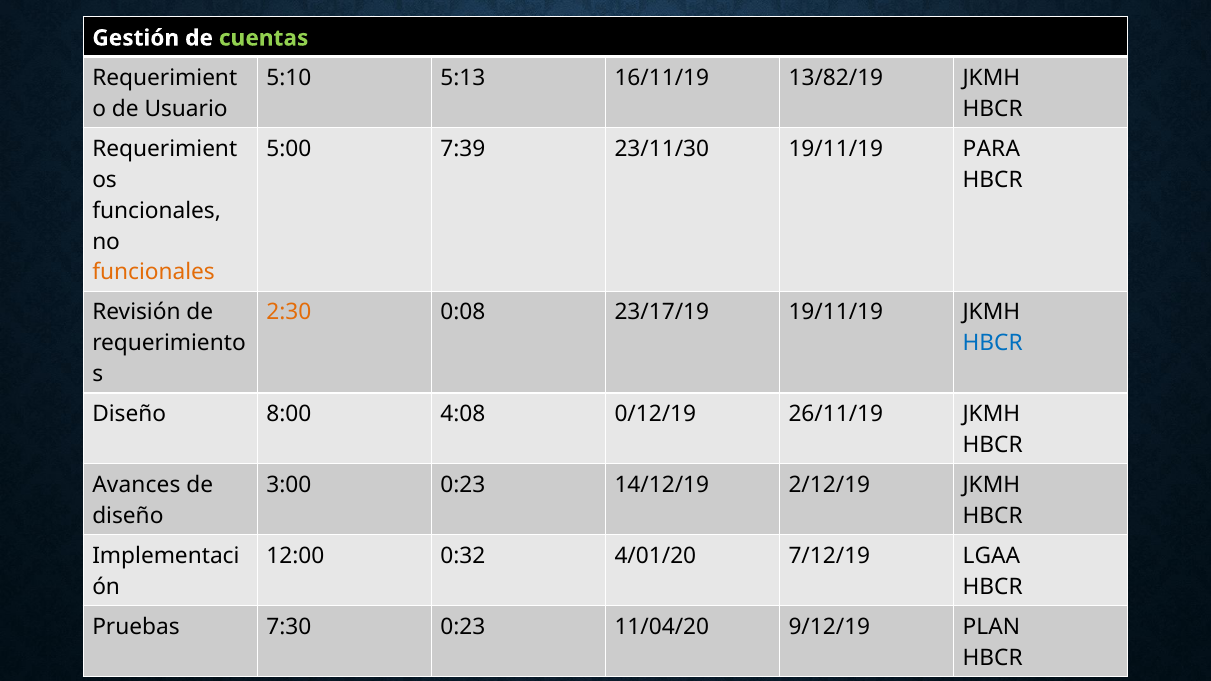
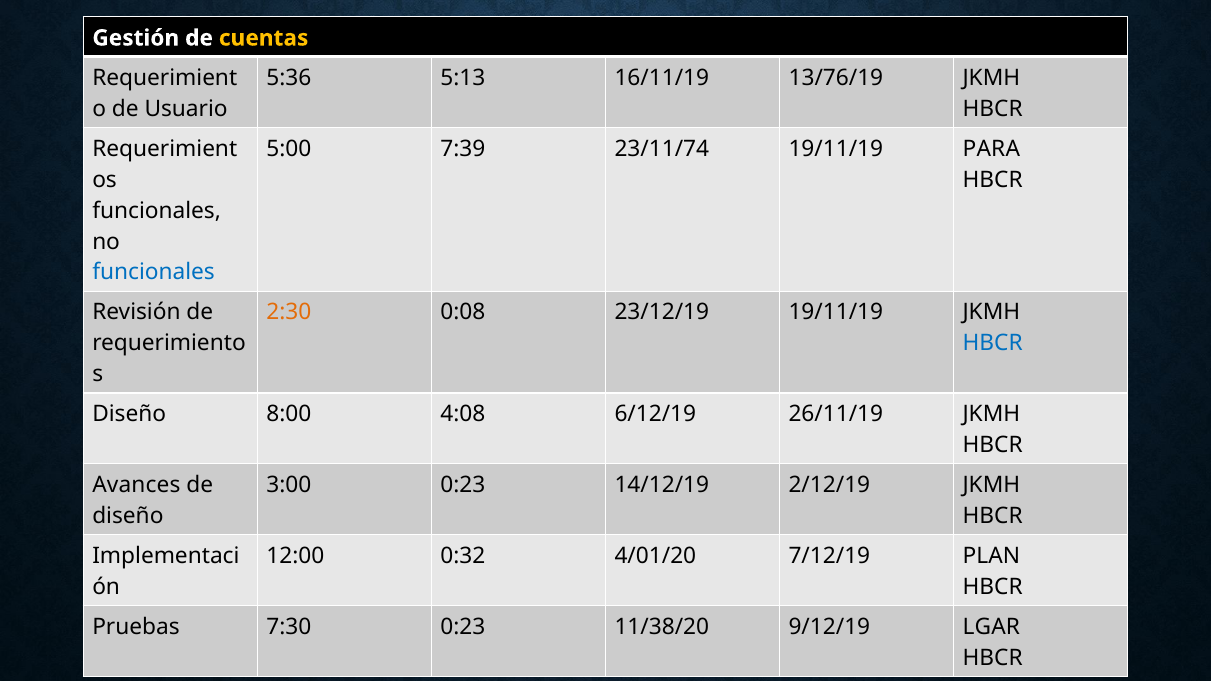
cuentas colour: light green -> yellow (264, 38)
5:10: 5:10 -> 5:36 (289, 78)
13/82/19: 13/82/19 -> 13/76/19 (836, 78)
23/11/30: 23/11/30 -> 23/11/74 (662, 149)
funcionales colour: orange -> blue (154, 273)
23/17/19: 23/17/19 -> 23/12/19 (662, 313)
0/12/19: 0/12/19 -> 6/12/19 (655, 414)
LGAA: LGAA -> PLAN (991, 556)
11/04/20: 11/04/20 -> 11/38/20 (662, 627)
PLAN: PLAN -> LGAR (991, 627)
